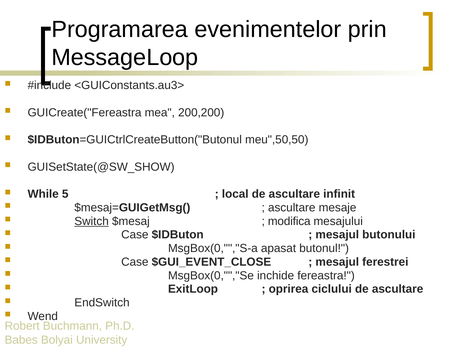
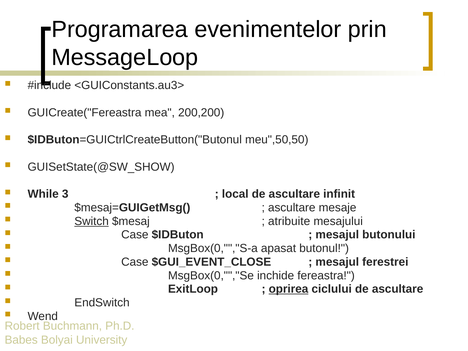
5: 5 -> 3 (65, 194)
modifica: modifica -> atribuite (289, 221)
oprirea underline: none -> present (288, 289)
